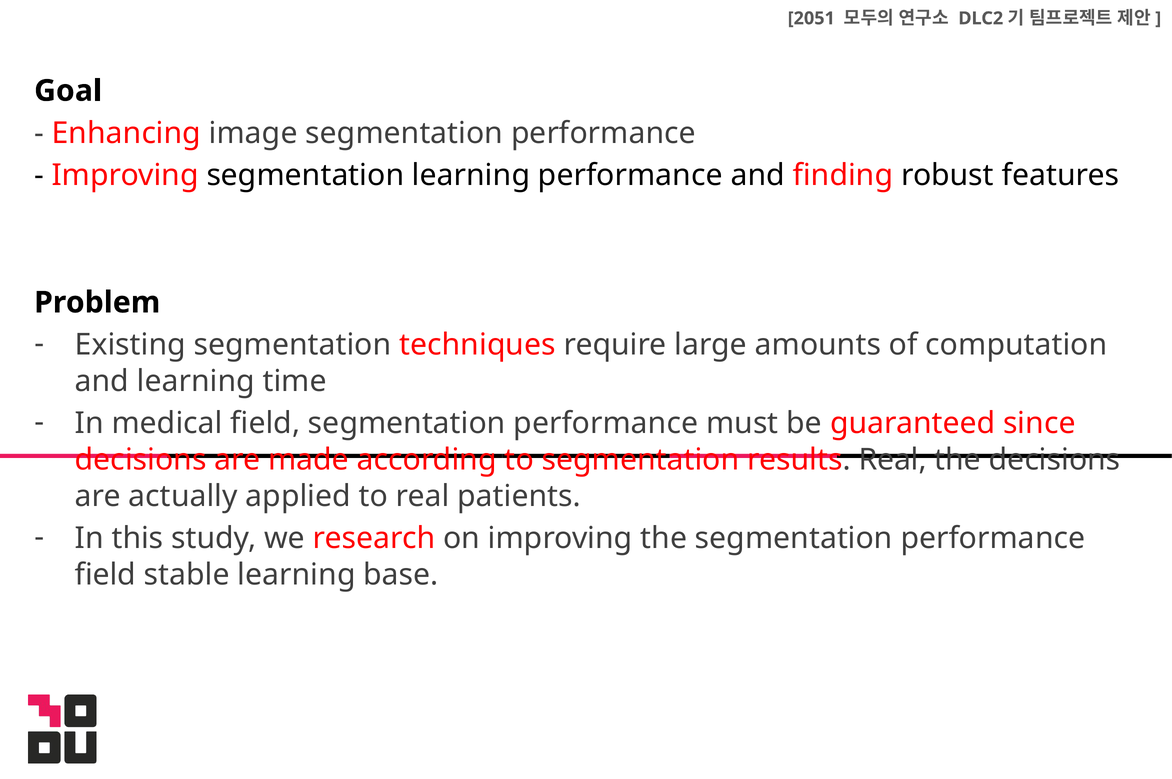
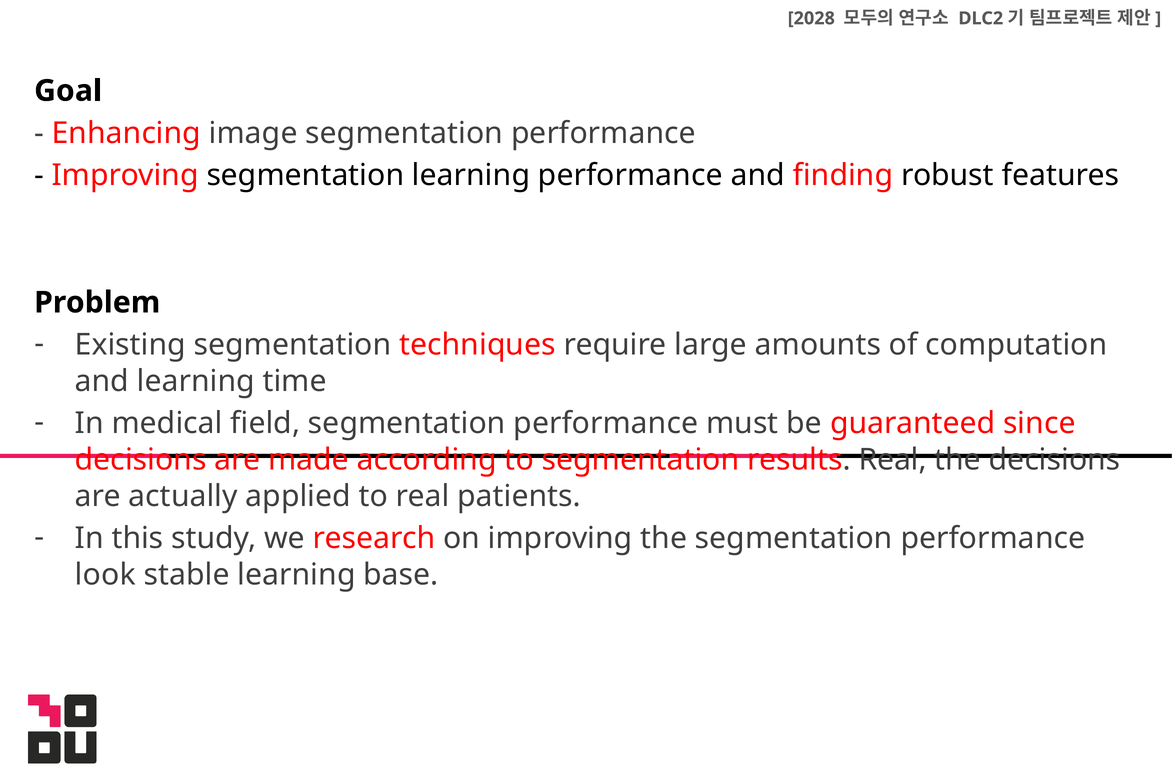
2051: 2051 -> 2028 (811, 18)
field: field -> look (105, 574)
